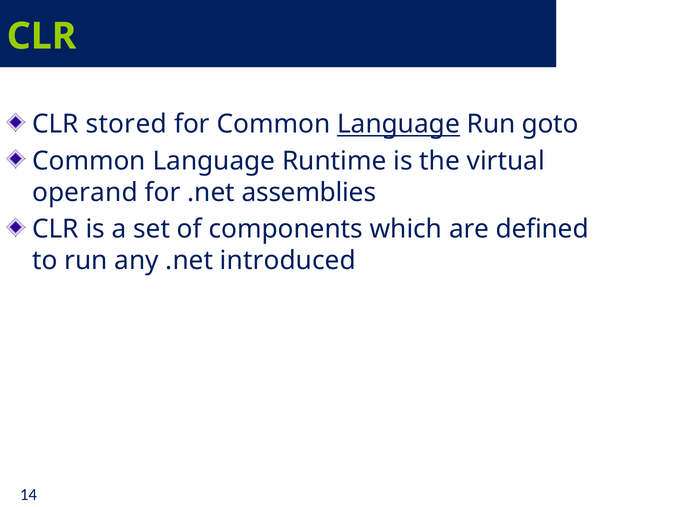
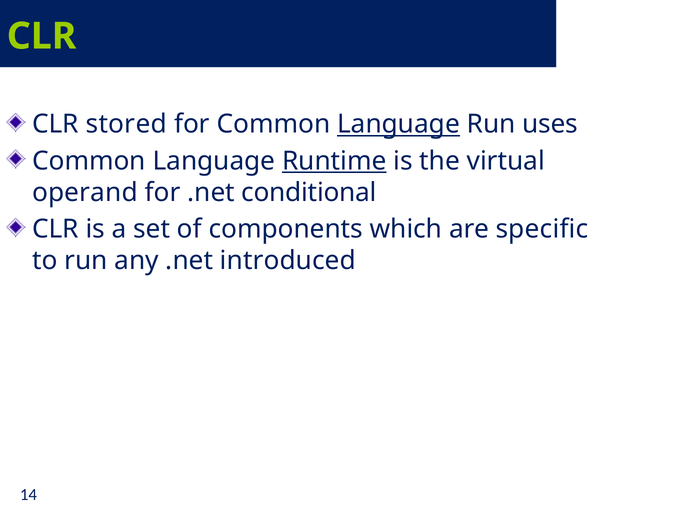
goto: goto -> uses (550, 124)
Runtime underline: none -> present (334, 161)
assemblies: assemblies -> conditional (309, 193)
defined: defined -> specific (542, 229)
